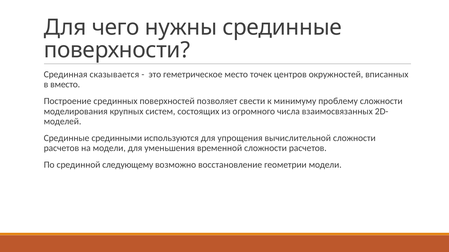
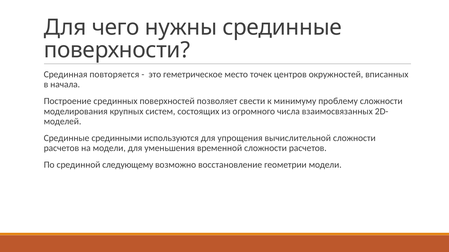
сказывается: сказывается -> повторяется (114, 75)
вместо: вместо -> начала (65, 85)
